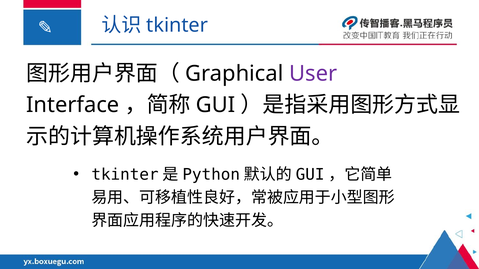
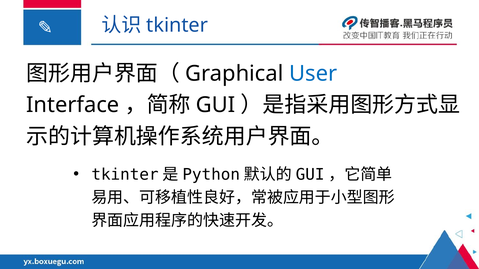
User colour: purple -> blue (313, 74)
